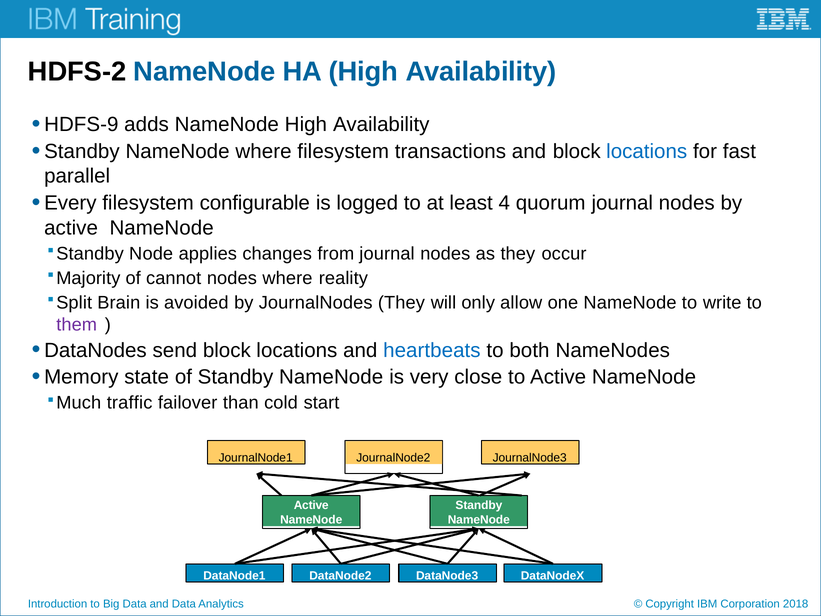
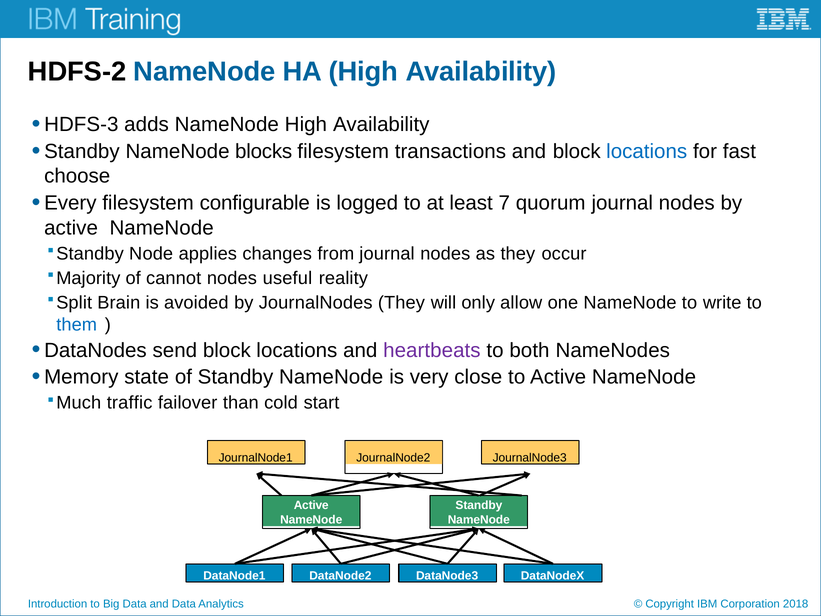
HDFS-9: HDFS-9 -> HDFS-3 (81, 125)
NameNode where: where -> blocks (264, 151)
parallel: parallel -> choose (77, 176)
4: 4 -> 7 (504, 203)
nodes where: where -> useful (287, 278)
them colour: purple -> blue (77, 324)
heartbeats colour: blue -> purple (432, 350)
